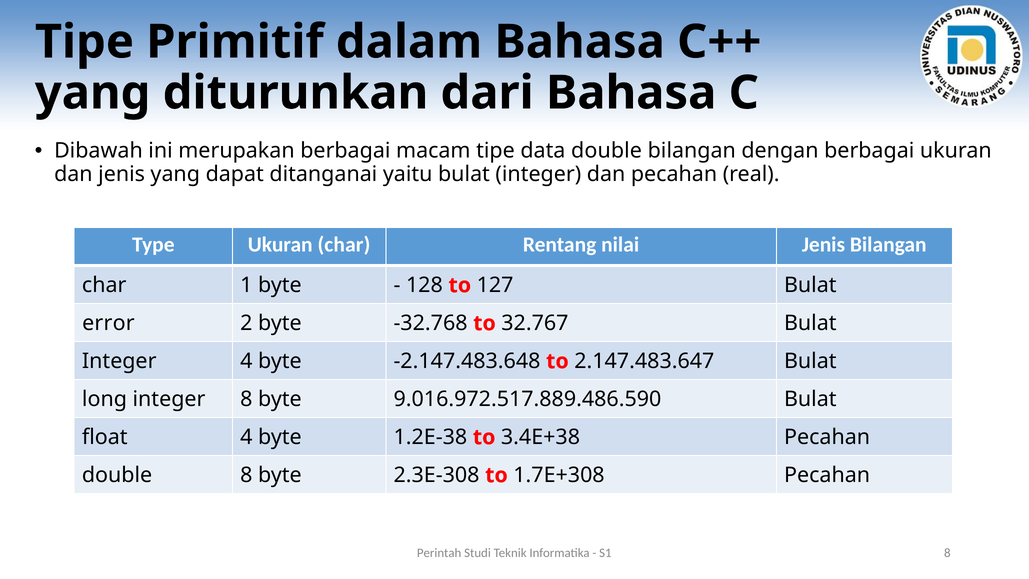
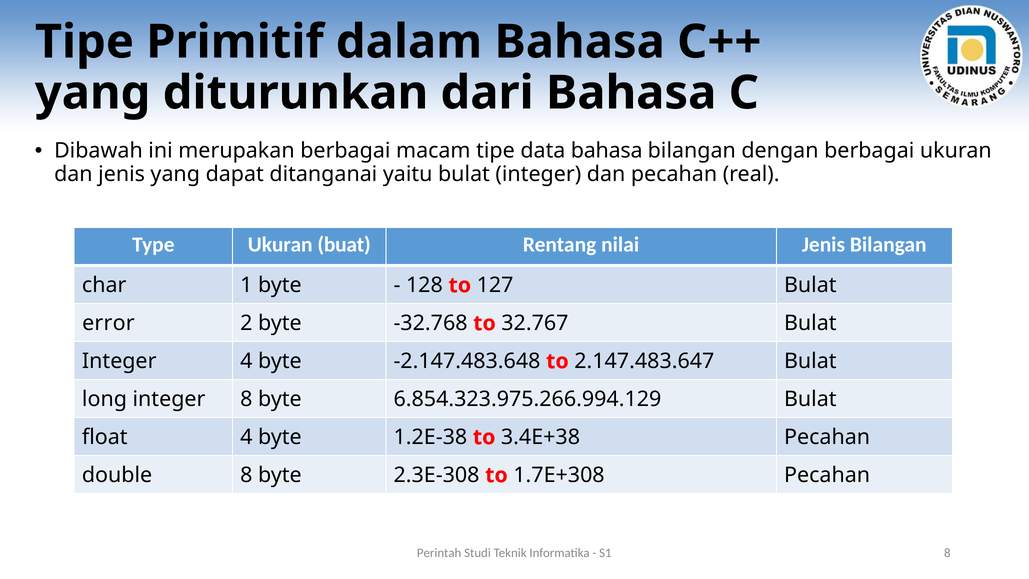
data double: double -> bahasa (607, 151)
Ukuran char: char -> buat (344, 245)
9.016.972.517.889.486.590: 9.016.972.517.889.486.590 -> 6.854.323.975.266.994.129 (527, 399)
